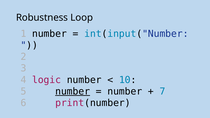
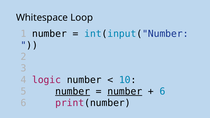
Robustness: Robustness -> Whitespace (42, 18)
number underline: none -> present (125, 91)
7: 7 -> 6 (163, 91)
